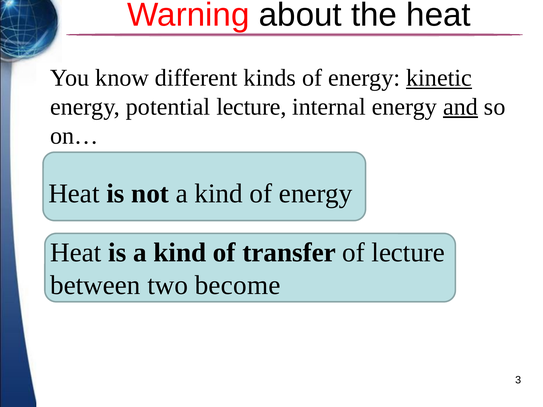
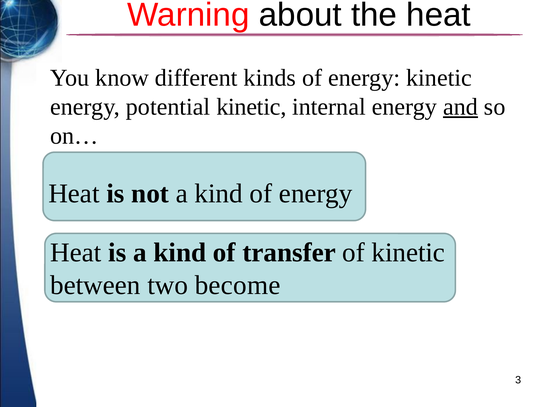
kinetic underline: present -> none (439, 78)
potential lecture: lecture -> kinetic (251, 107)
of lecture: lecture -> kinetic (408, 253)
